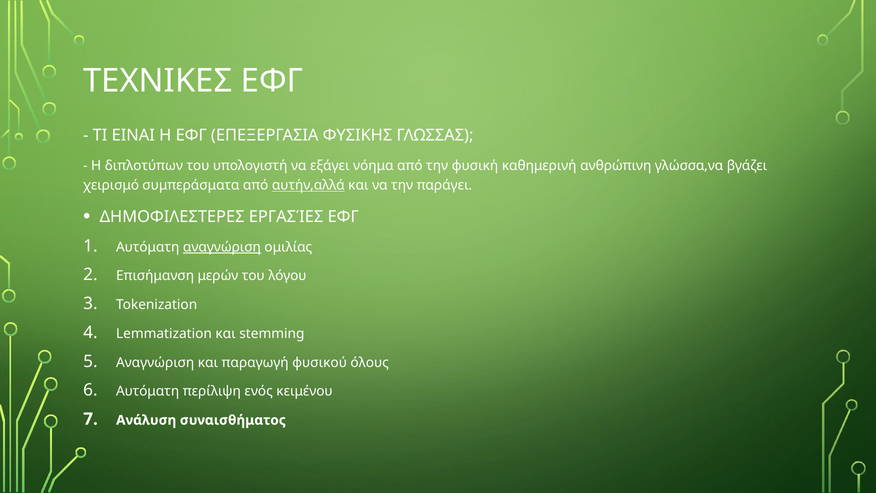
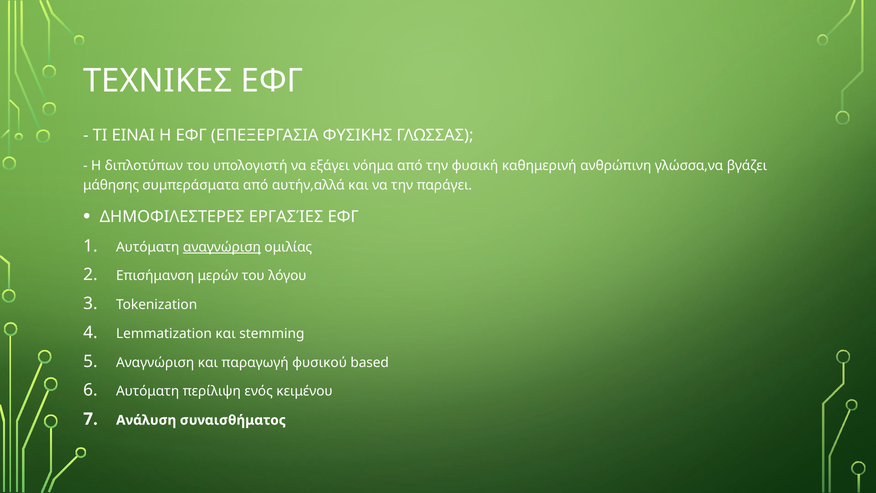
χειρισμό: χειρισμό -> μάθησης (111, 185)
αυτήν,αλλά underline: present -> none (308, 185)
όλους: όλους -> based (370, 362)
